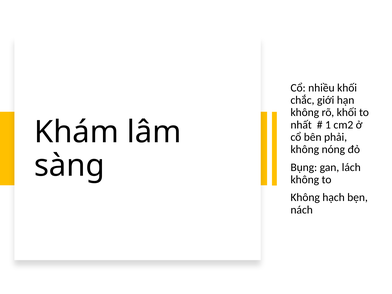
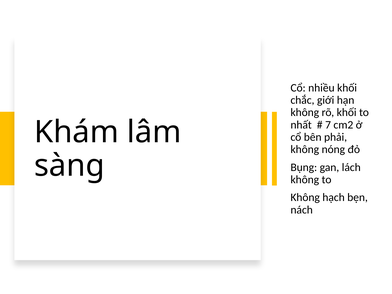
1: 1 -> 7 (328, 125)
